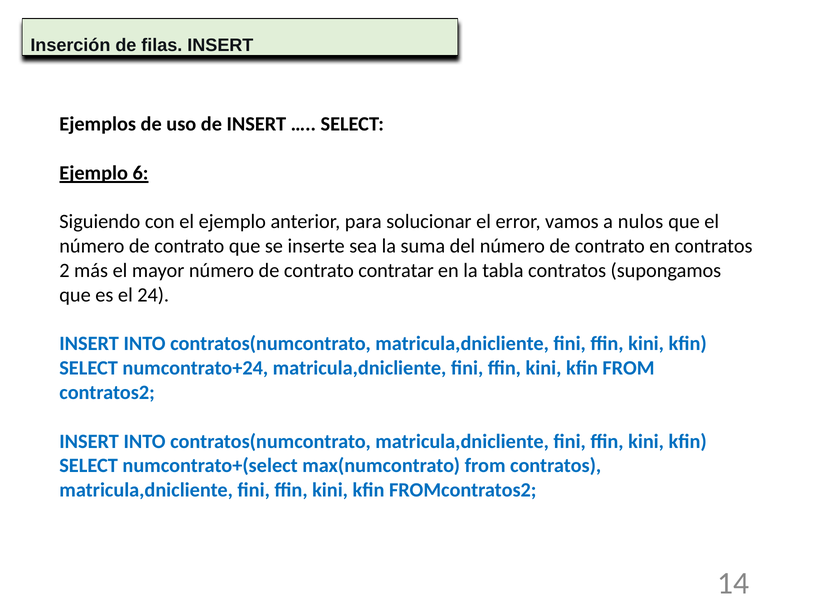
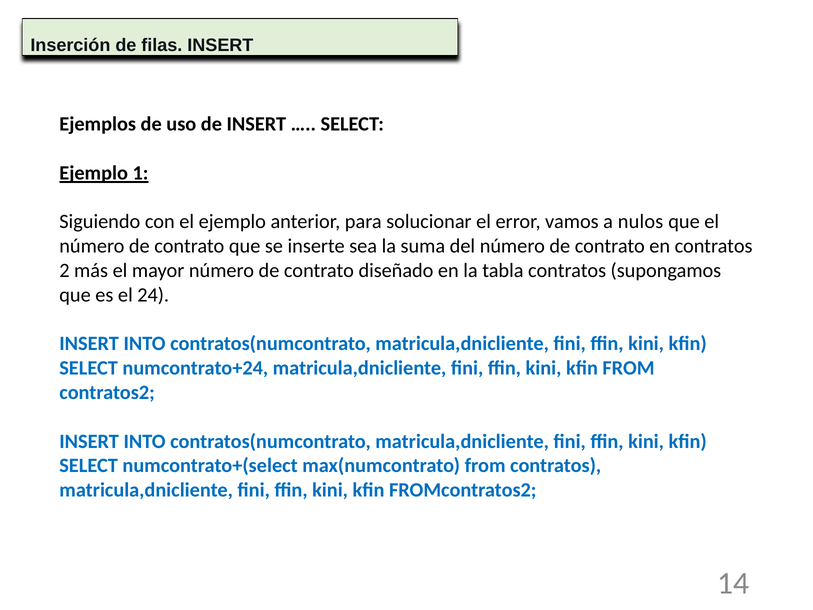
6: 6 -> 1 (140, 173)
contratar: contratar -> diseñado (396, 270)
